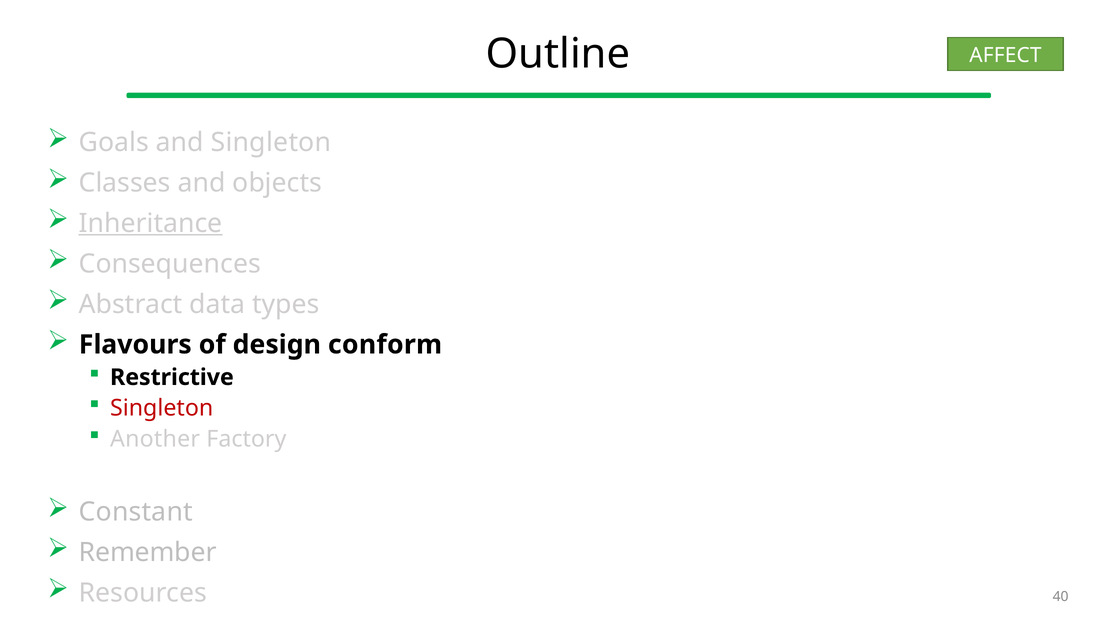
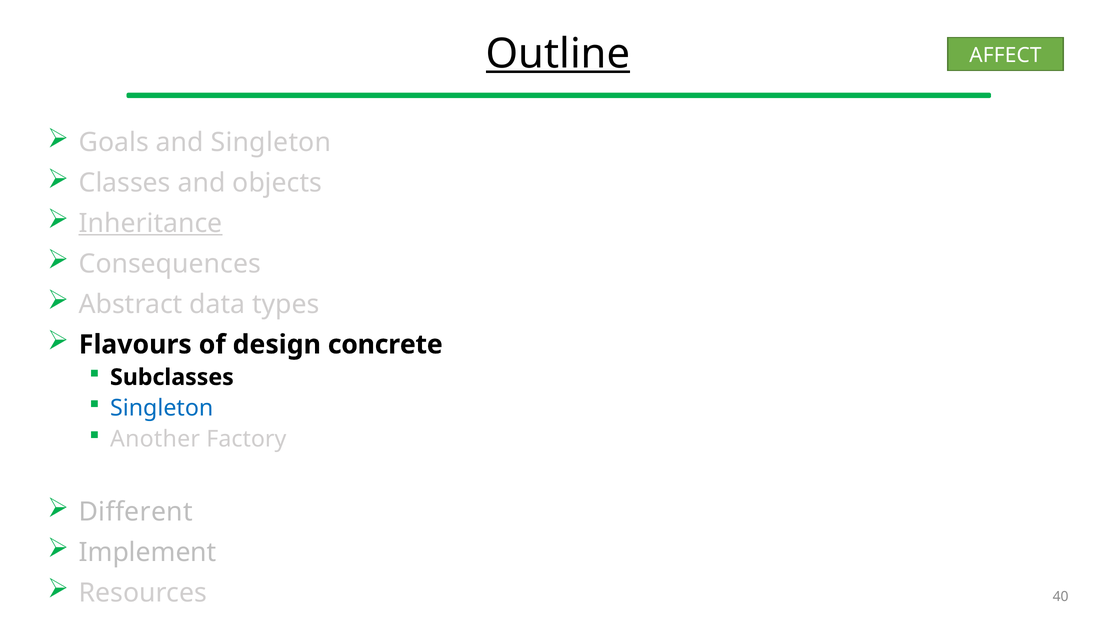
Outline underline: none -> present (558, 54)
conform: conform -> concrete (385, 345)
Restrictive: Restrictive -> Subclasses (172, 377)
Singleton colour: red -> blue (162, 408)
Constant: Constant -> Different (136, 512)
Remember: Remember -> Implement (148, 552)
